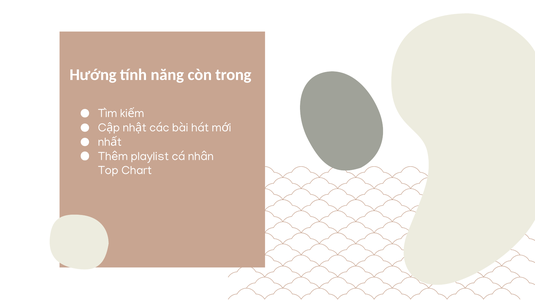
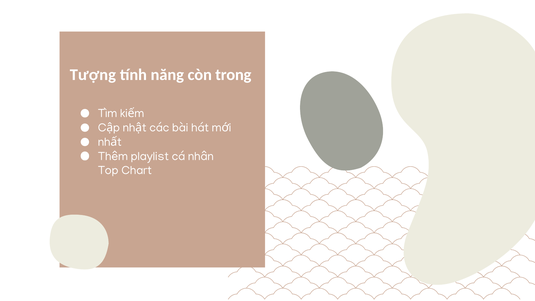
Hướng: Hướng -> Tượng (93, 75)
